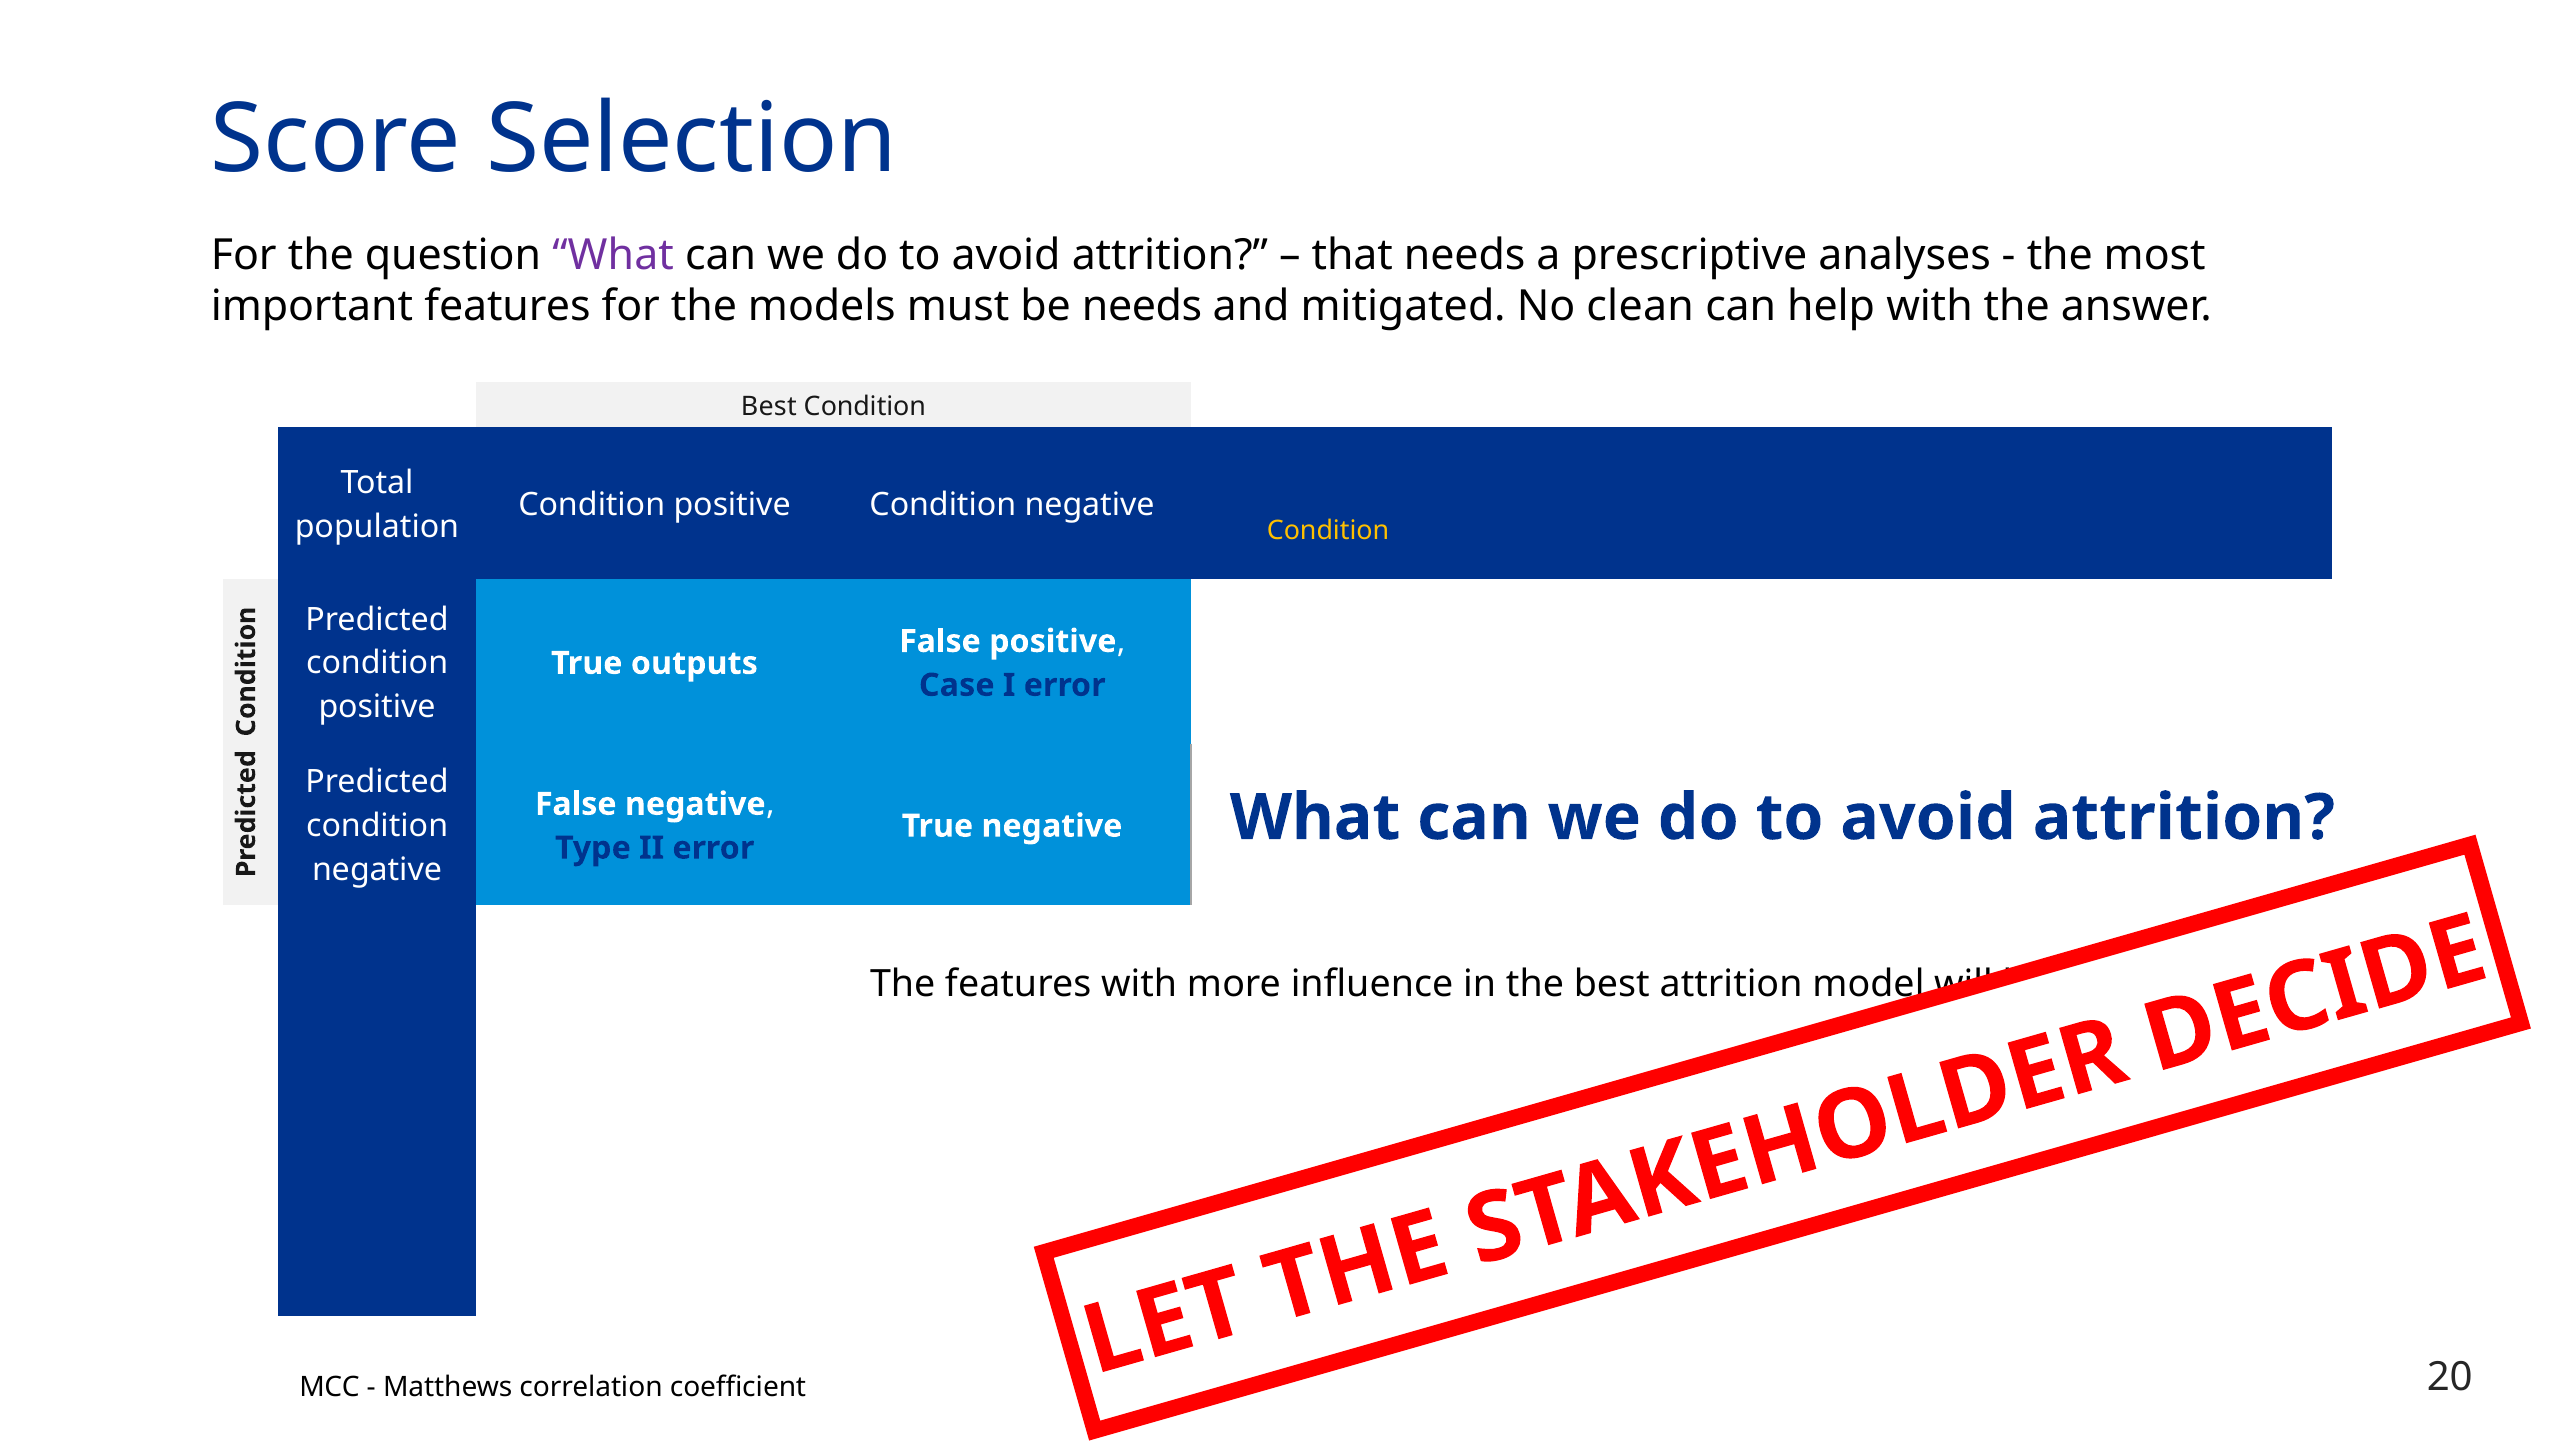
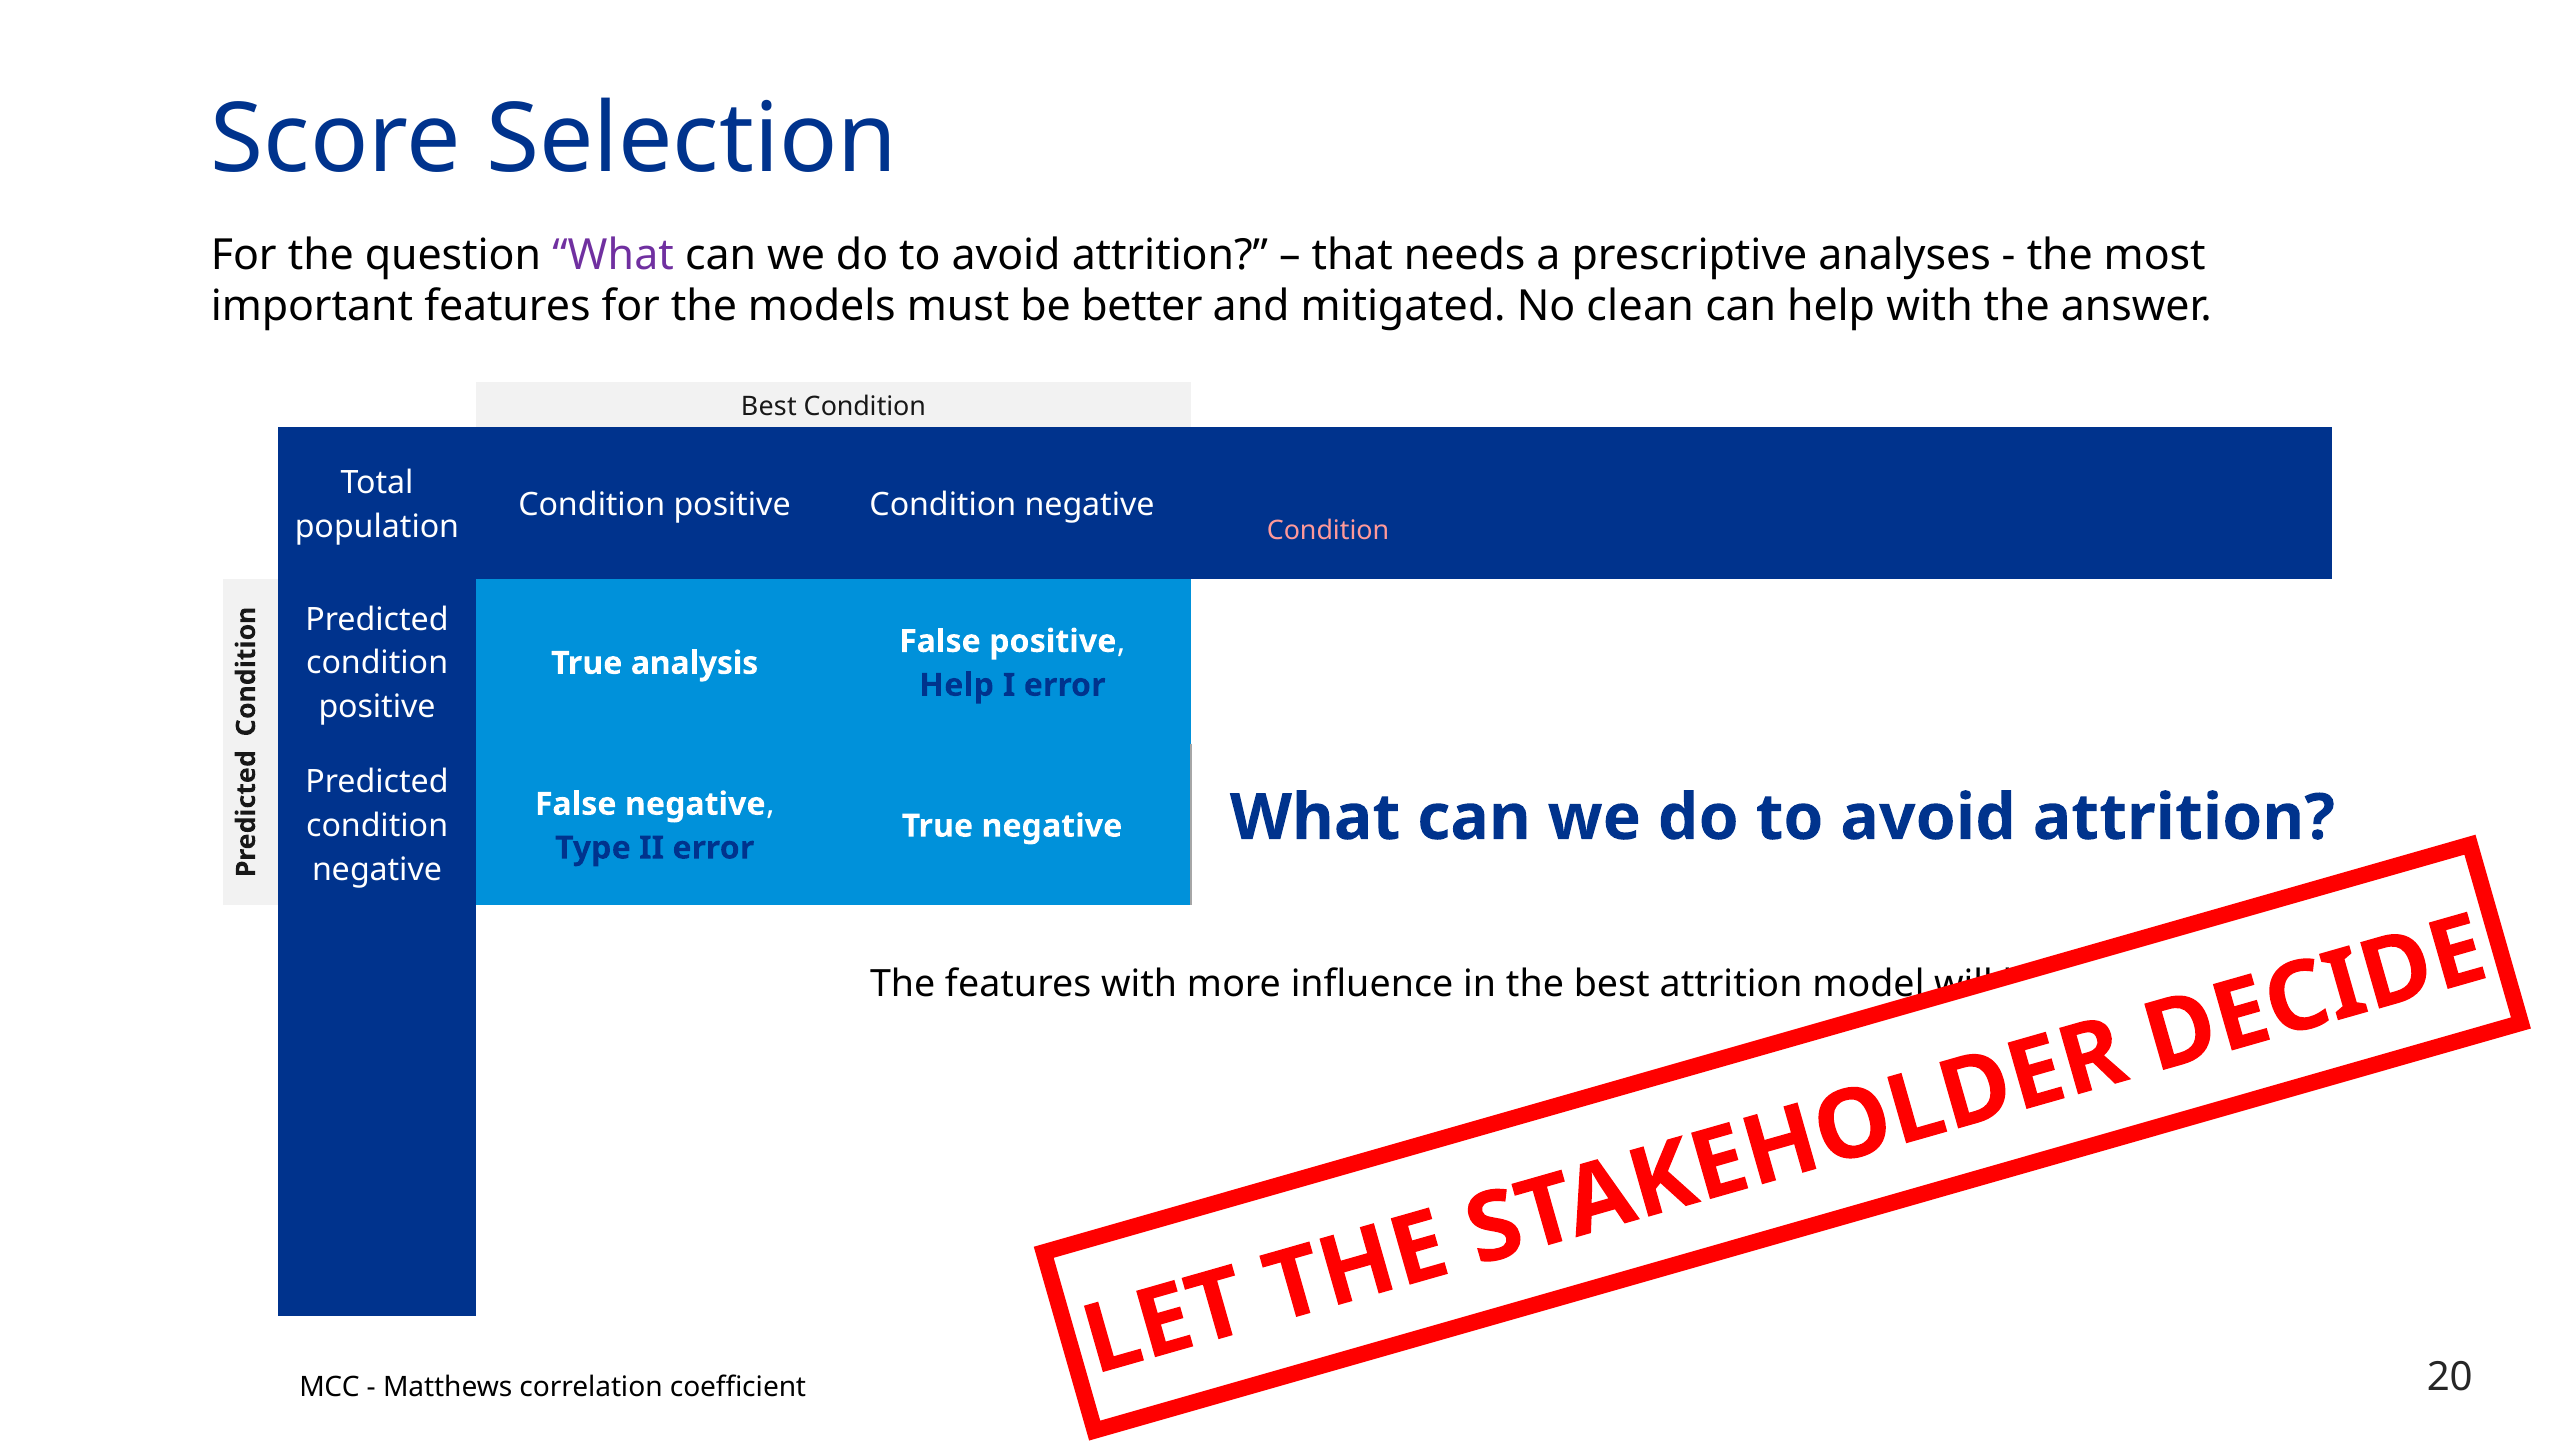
be needs: needs -> better (1142, 307)
Condition colour: yellow -> pink (1328, 530)
outputs: outputs -> analysis (695, 663)
Case: Case -> Help (957, 685)
